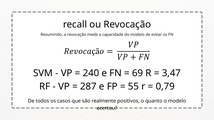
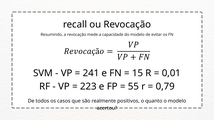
240: 240 -> 241 (91, 73)
69: 69 -> 15 (138, 73)
3,47: 3,47 -> 0,01 (171, 73)
287: 287 -> 223 (88, 87)
